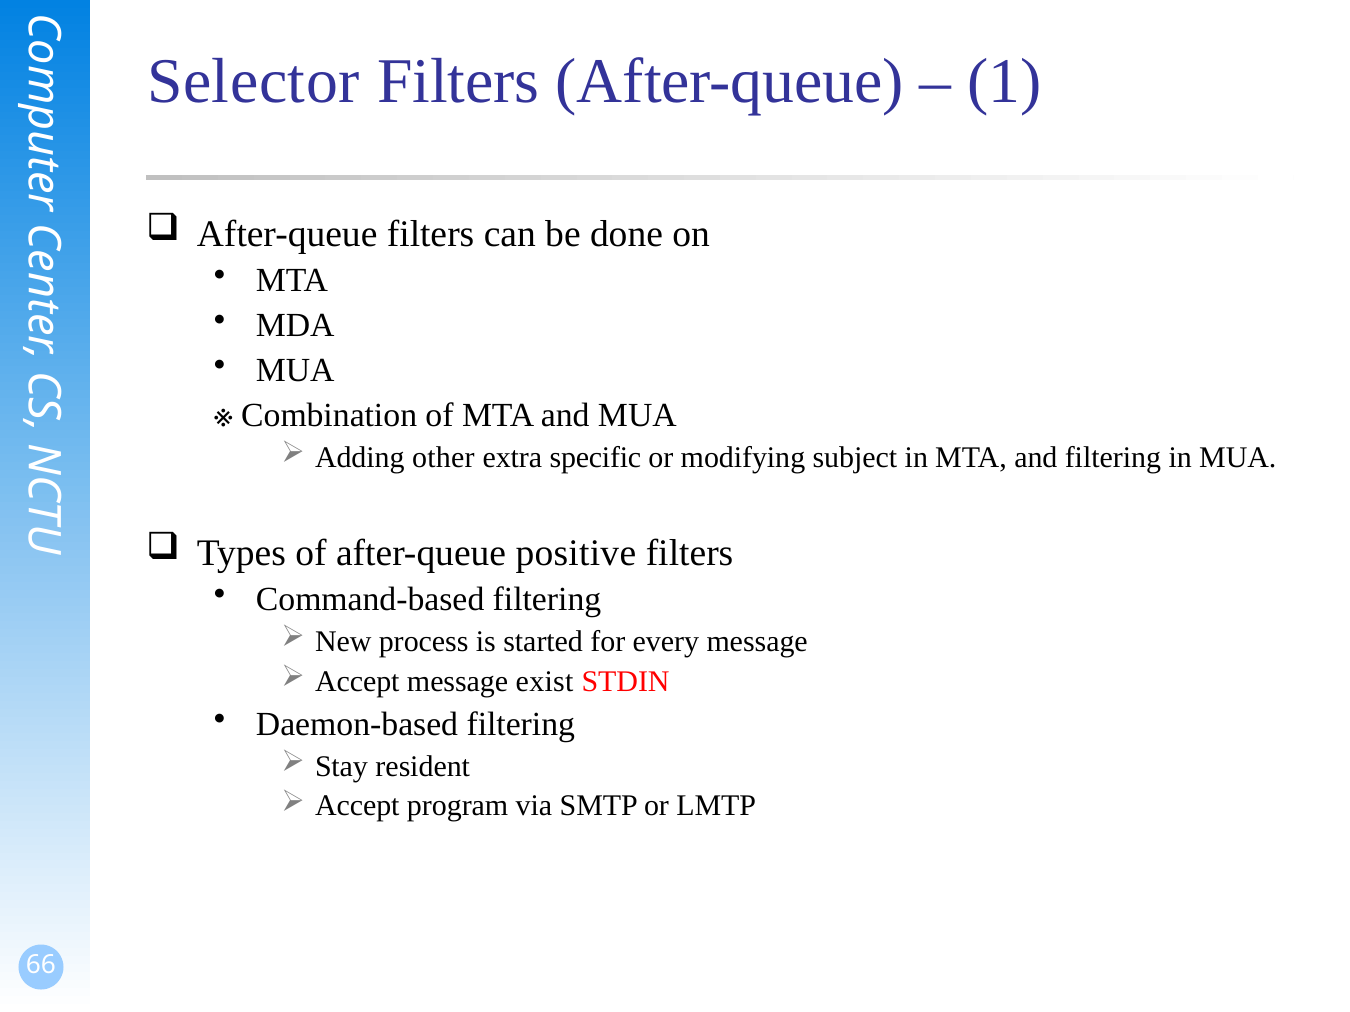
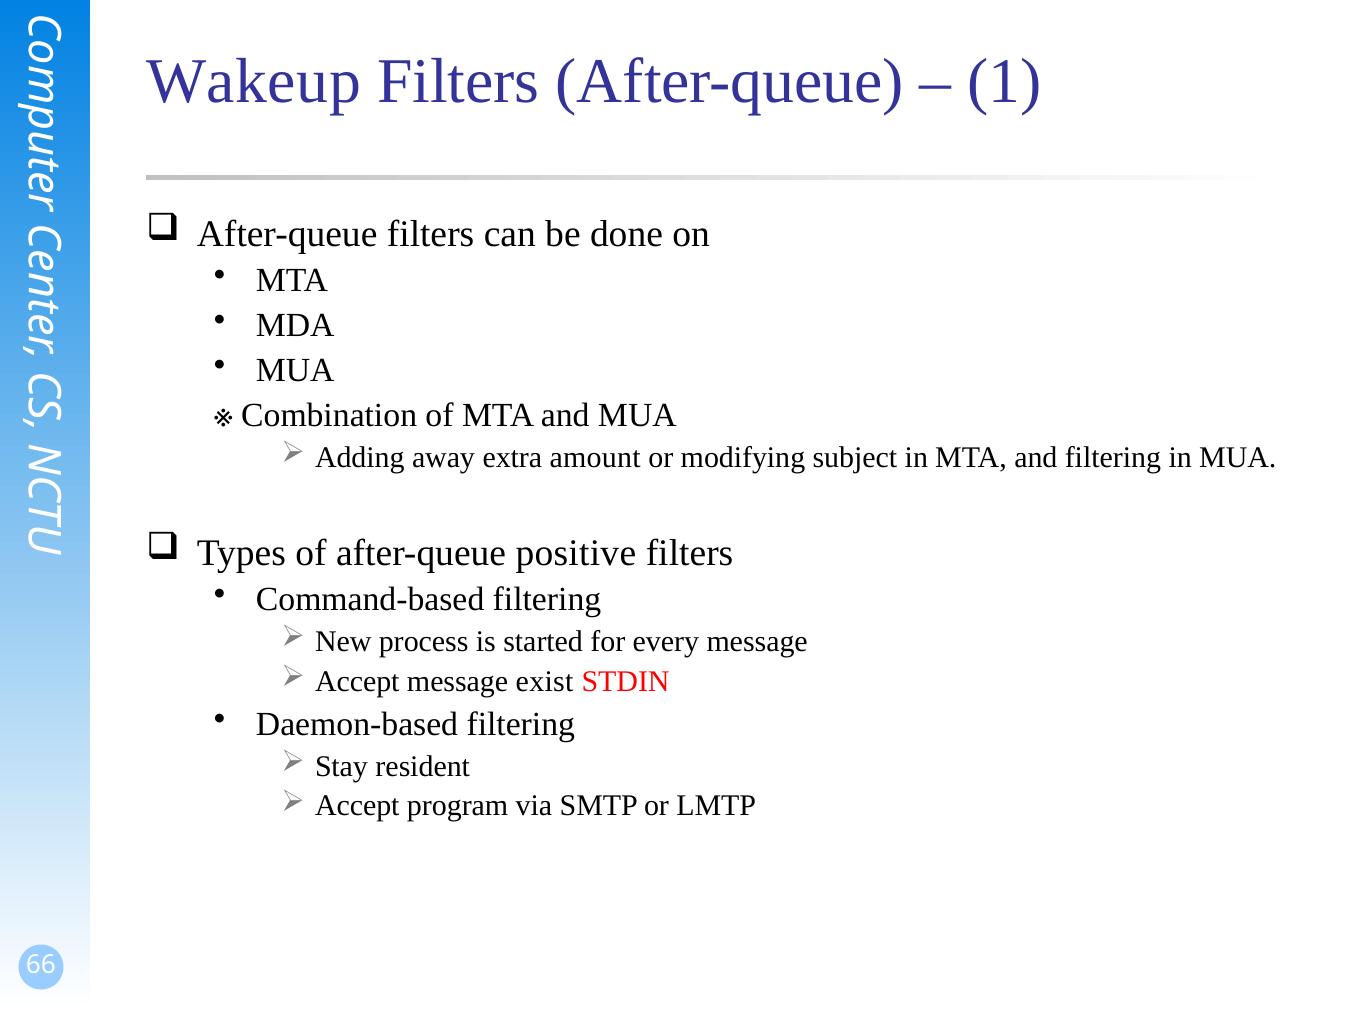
Selector: Selector -> Wakeup (254, 81)
other: other -> away (443, 457)
specific: specific -> amount (595, 457)
